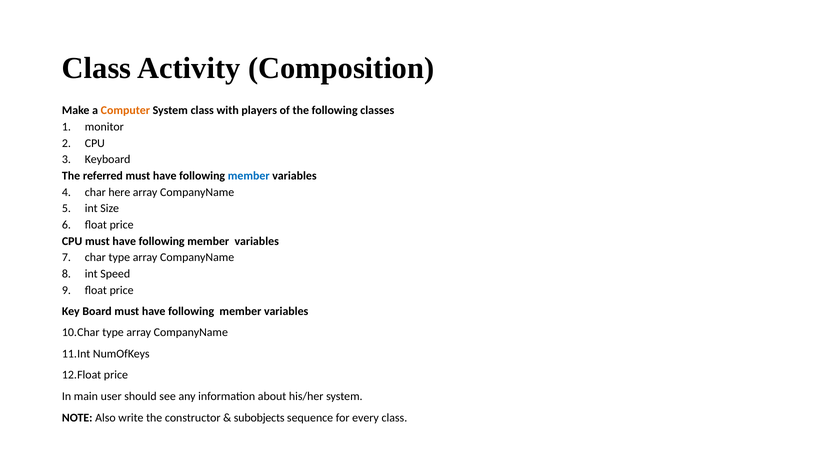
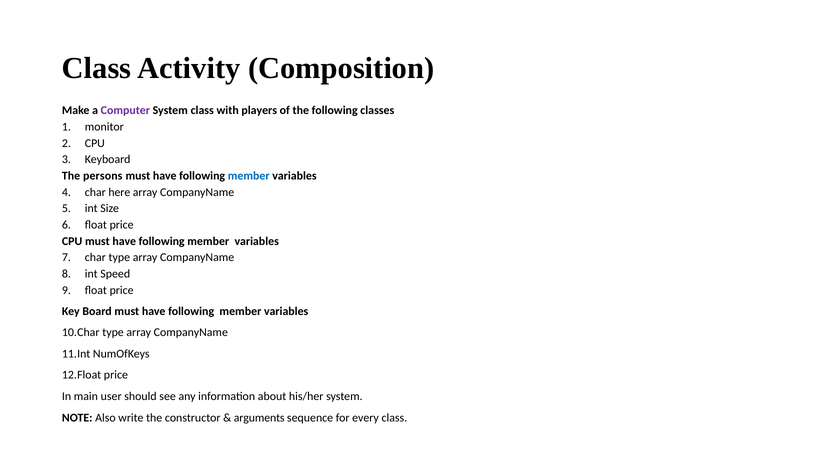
Computer colour: orange -> purple (125, 111)
referred: referred -> persons (103, 176)
subobjects: subobjects -> arguments (259, 418)
